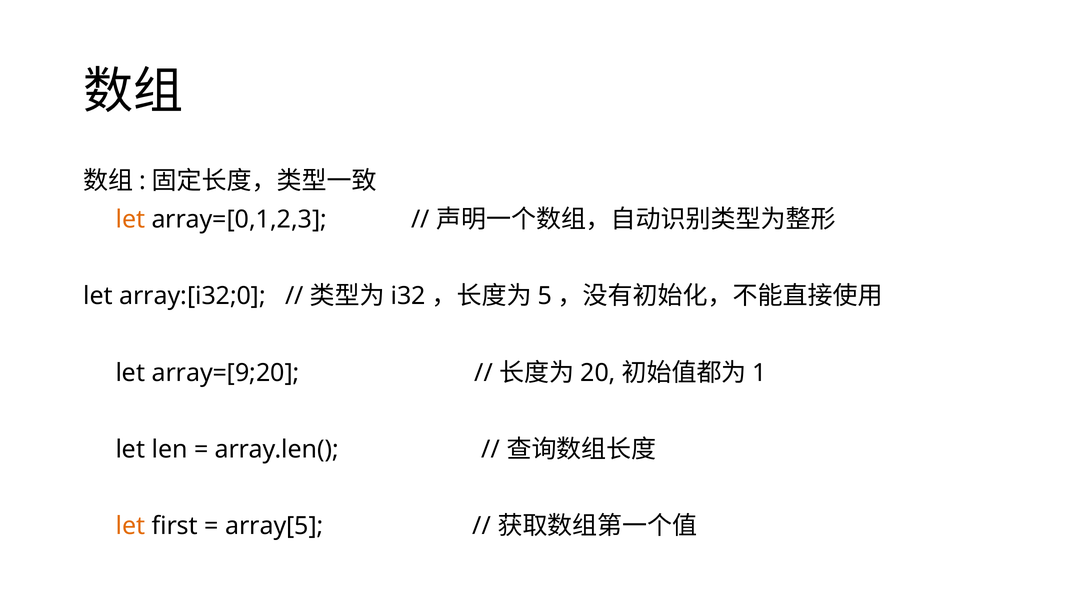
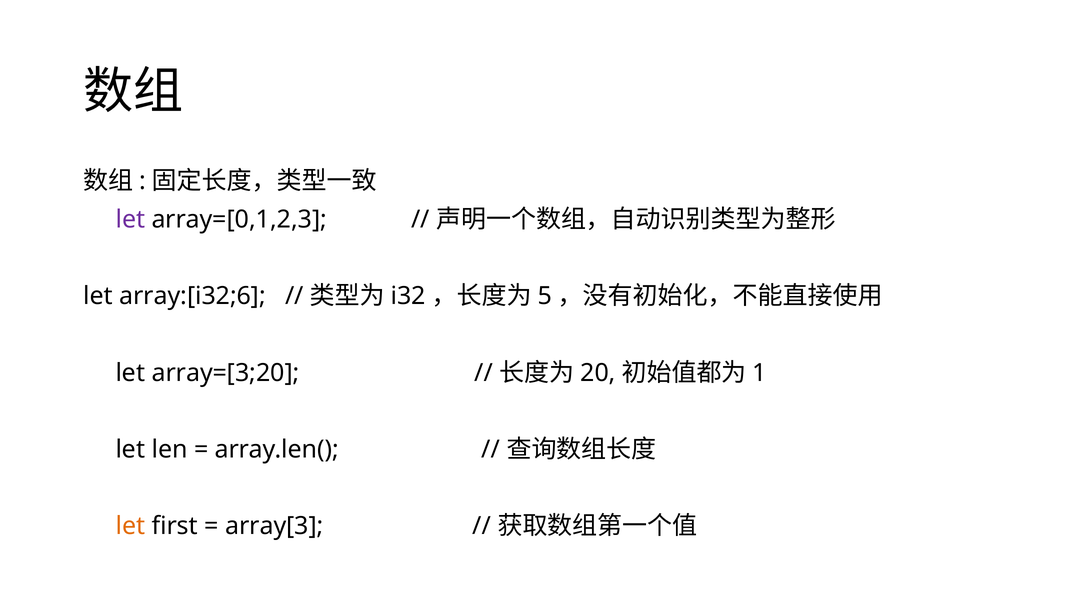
let colour: orange -> purple (130, 219)
array:[i32;0: array:[i32;0 -> array:[i32;6 (193, 296)
array=[9;20: array=[9;20 -> array=[3;20 (225, 373)
array[5: array[5 -> array[3 (274, 526)
